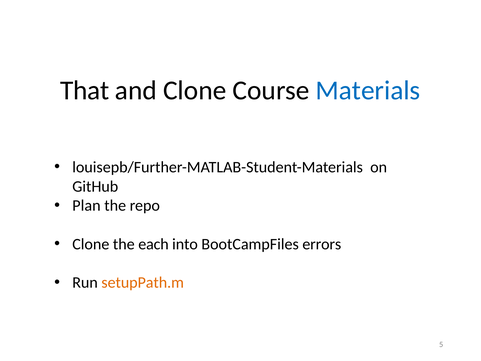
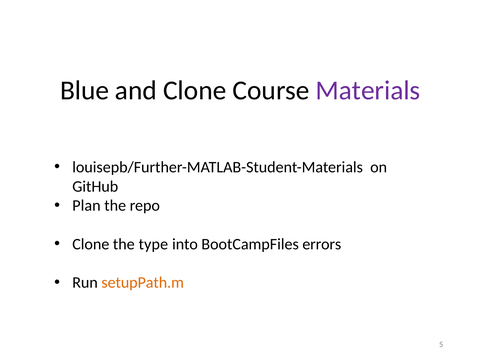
That: That -> Blue (85, 90)
Materials colour: blue -> purple (368, 90)
each: each -> type (153, 244)
